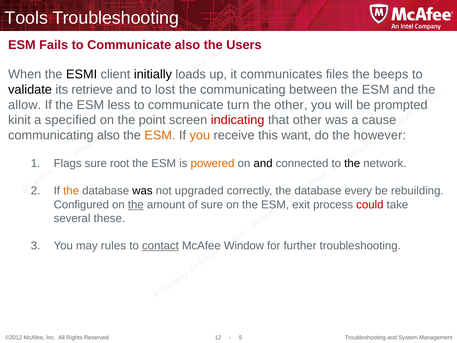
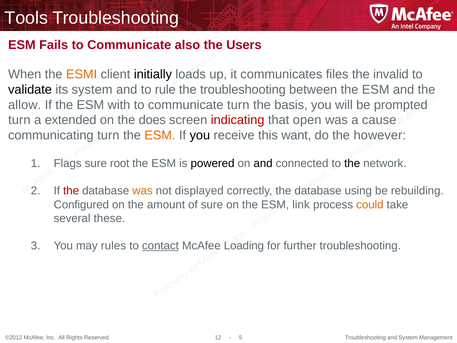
ESMI colour: black -> orange (82, 74)
beeps: beeps -> invalid (391, 74)
its retrieve: retrieve -> system (92, 90)
lost: lost -> rule (165, 90)
the communicating: communicating -> troubleshooting (243, 90)
less: less -> with (119, 105)
the other: other -> basis (291, 105)
kinit: kinit -> turn (19, 120)
specified: specified -> extended (71, 120)
point: point -> does (152, 120)
that other: other -> open (307, 120)
communicating also: also -> turn (108, 135)
you colour: orange -> black (200, 135)
powered colour: orange -> black (213, 163)
the colour: orange -> red (71, 191)
was colour: black -> orange (142, 191)
upgraded: upgraded -> displayed (199, 191)
every: every -> using (358, 191)
the underline: present -> none (136, 204)
exit: exit -> link (301, 204)
could colour: red -> orange (370, 204)
Window: Window -> Loading (244, 246)
